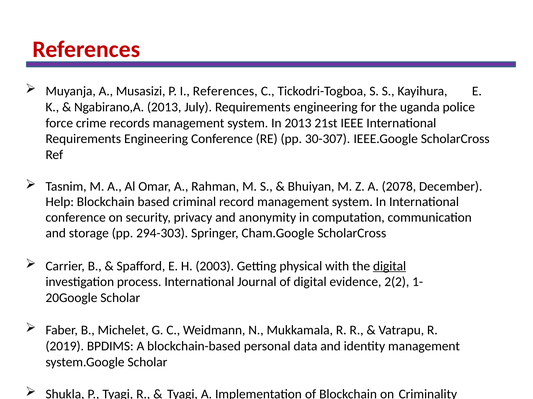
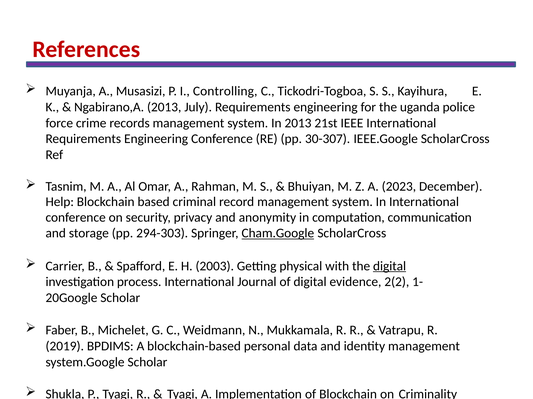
I References: References -> Controlling (225, 91)
2078: 2078 -> 2023 (399, 187)
Cham.Google underline: none -> present (278, 234)
